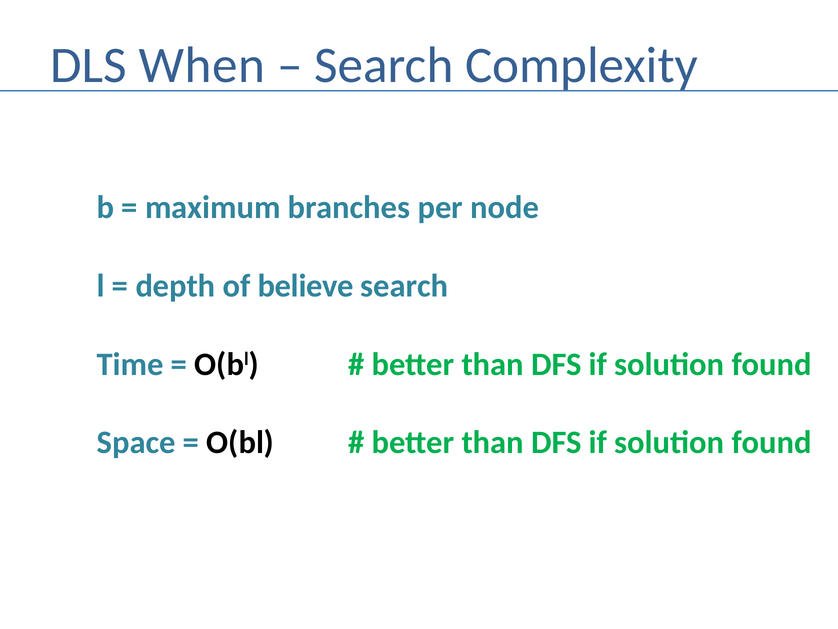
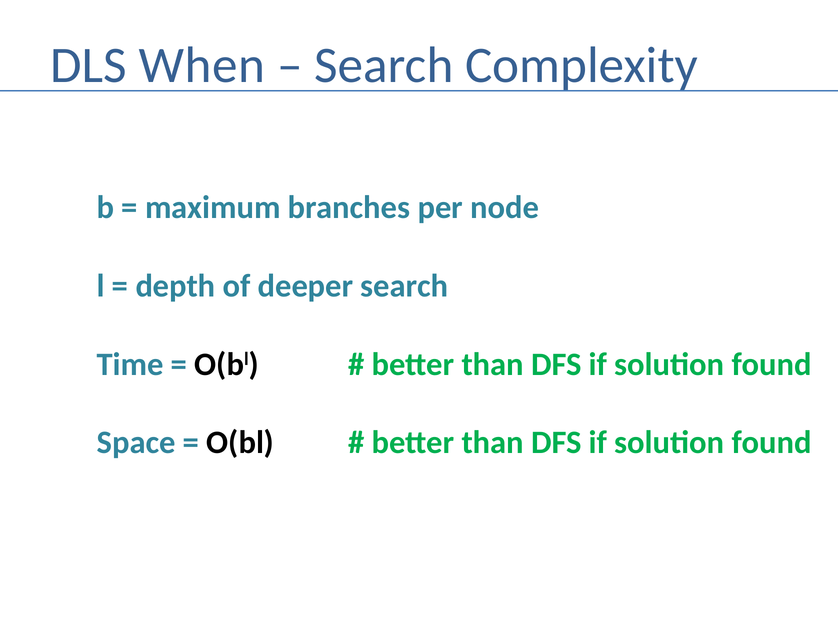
believe: believe -> deeper (306, 286)
